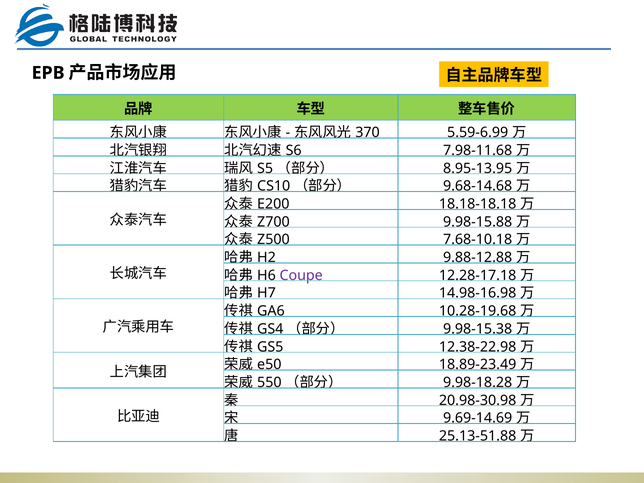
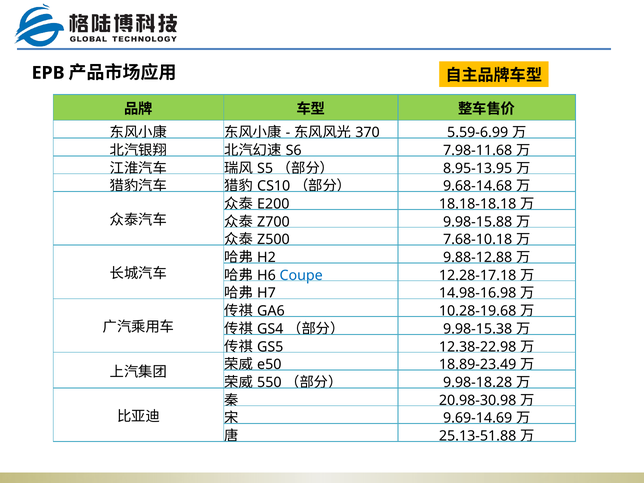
Coupe colour: purple -> blue (301, 275)
